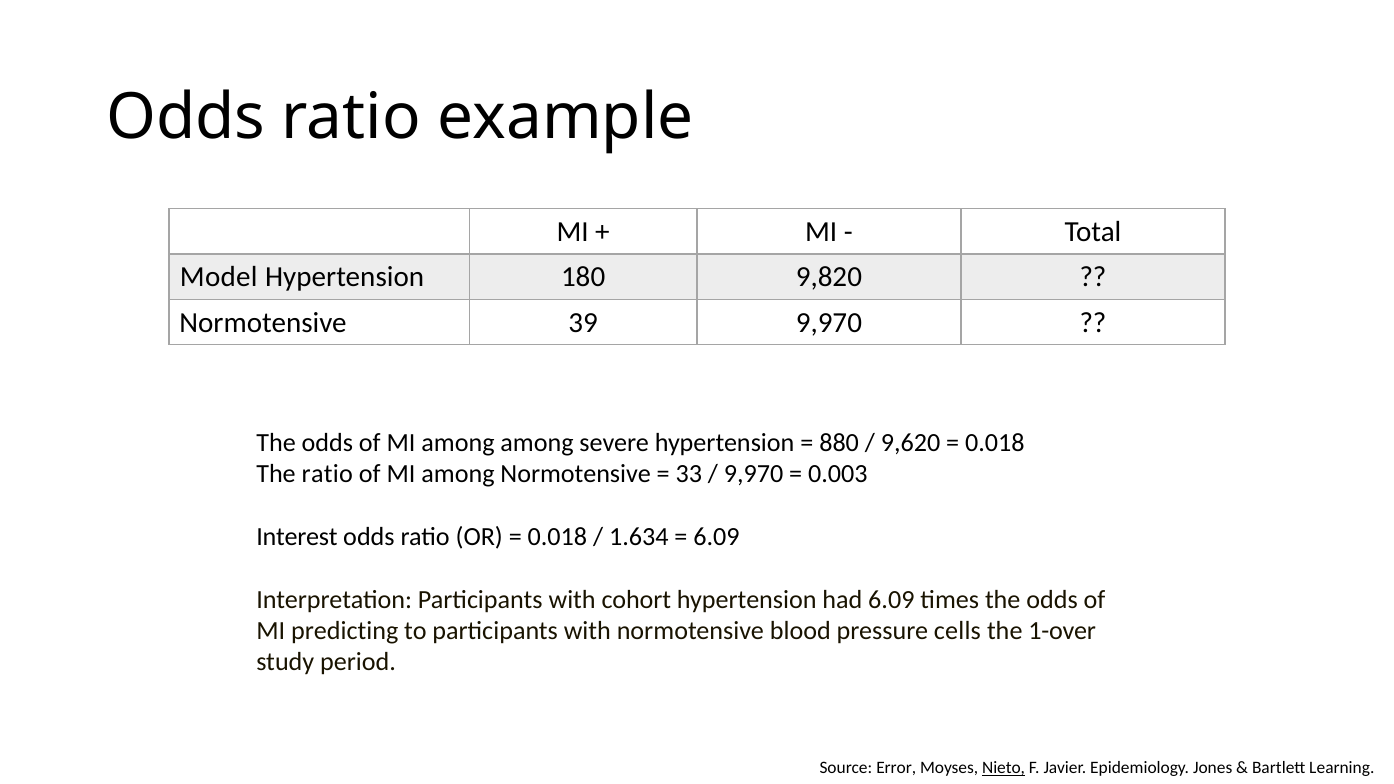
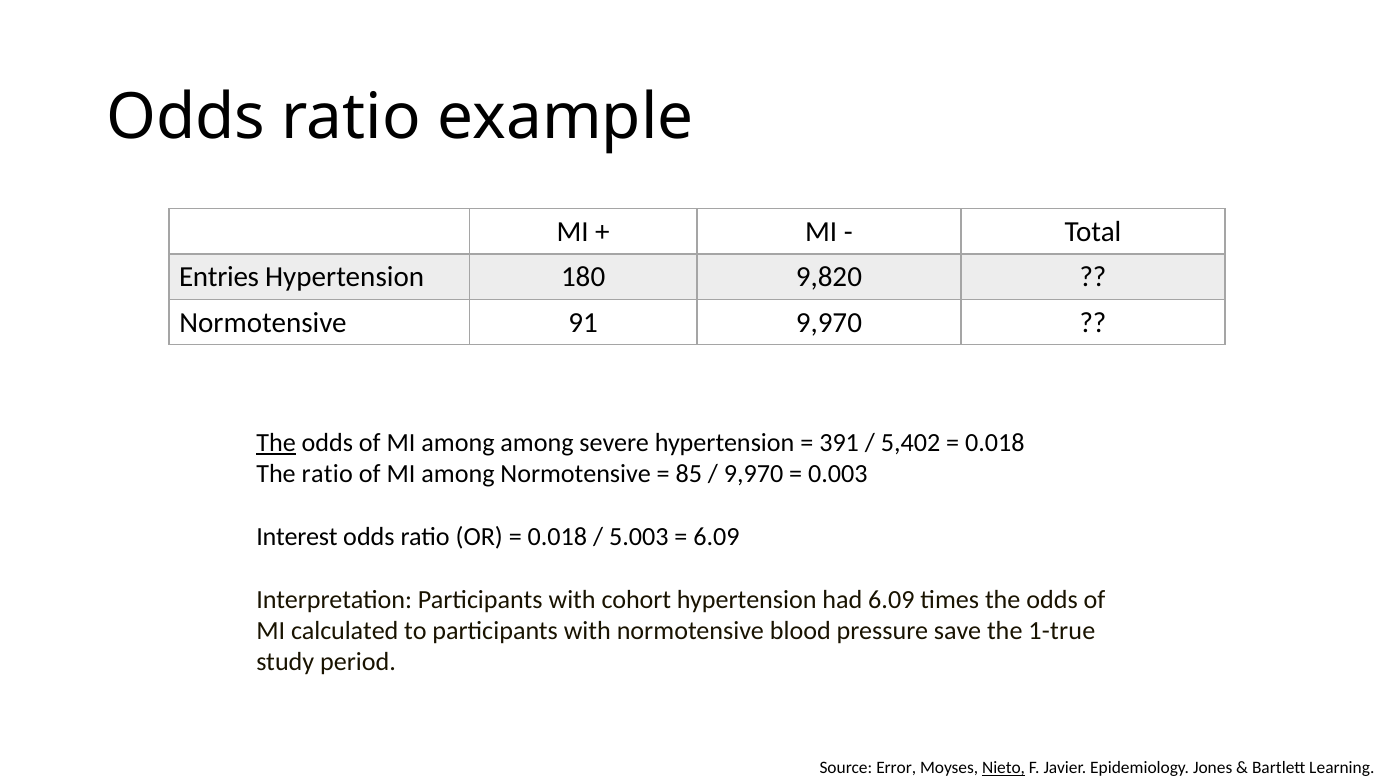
Model: Model -> Entries (219, 277)
39: 39 -> 91 (583, 323)
The underline: none -> present (276, 443)
880: 880 -> 391 (839, 443)
9,620: 9,620 -> 5,402 (911, 443)
33: 33 -> 85 (689, 474)
1.634: 1.634 -> 5.003 (639, 537)
predicting: predicting -> calculated (345, 631)
cells: cells -> save (958, 631)
1-over: 1-over -> 1-true (1062, 631)
